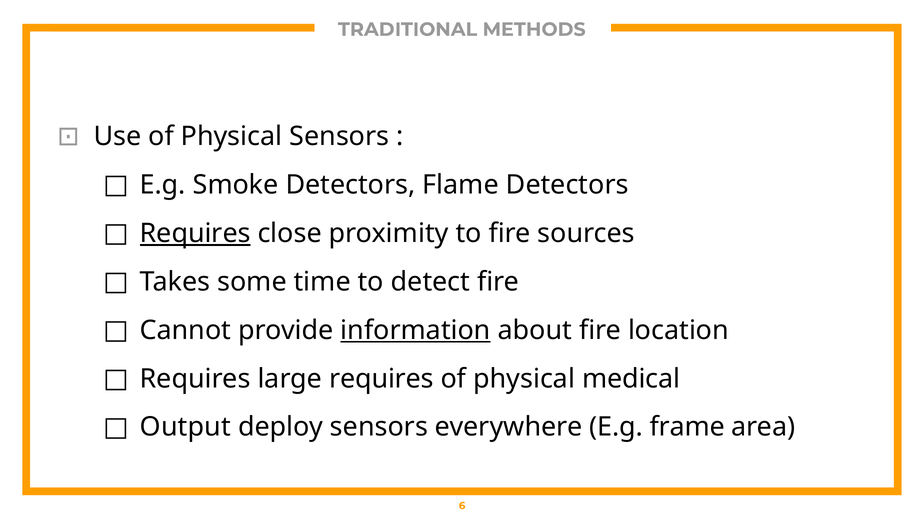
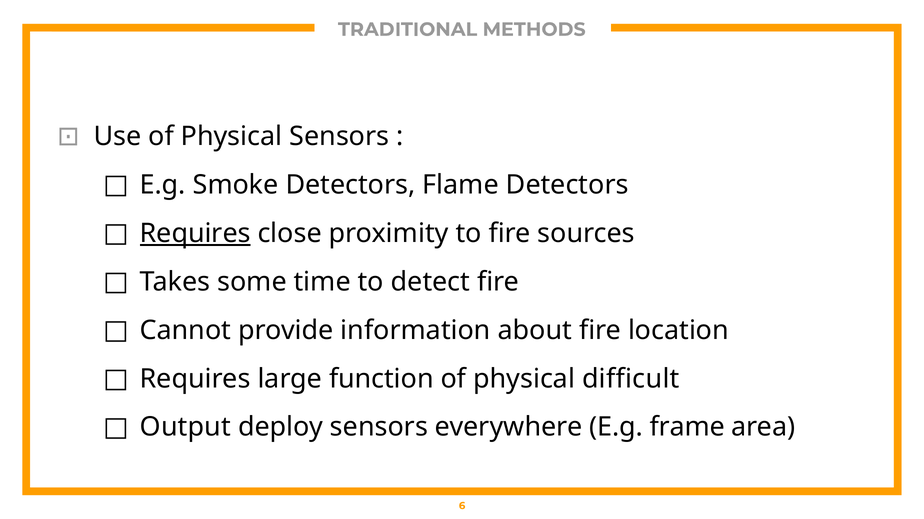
information underline: present -> none (416, 331)
large requires: requires -> function (381, 379)
medical: medical -> difficult (631, 379)
